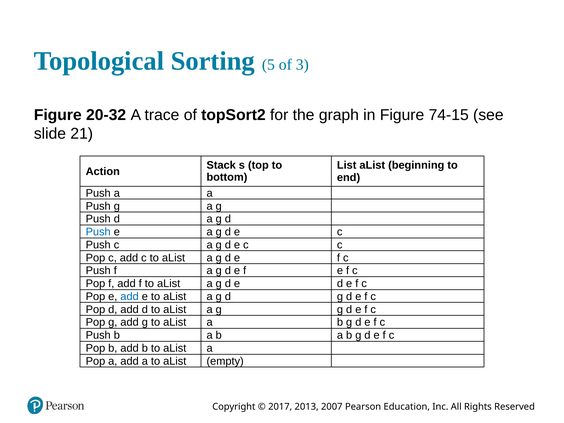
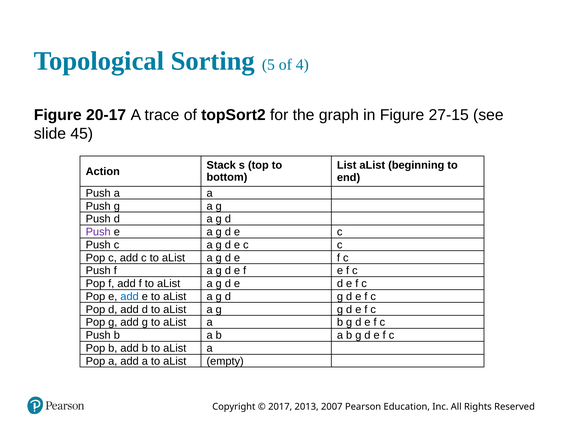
3: 3 -> 4 (302, 65)
20-32: 20-32 -> 20-17 (106, 115)
74-15: 74-15 -> 27-15 (449, 115)
21: 21 -> 45 (82, 134)
Push colour: blue -> purple (98, 232)
